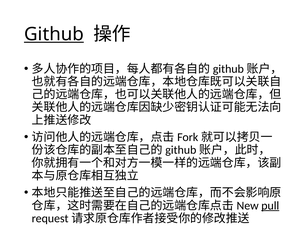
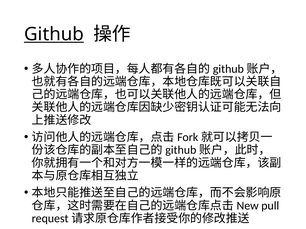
pull underline: present -> none (270, 206)
